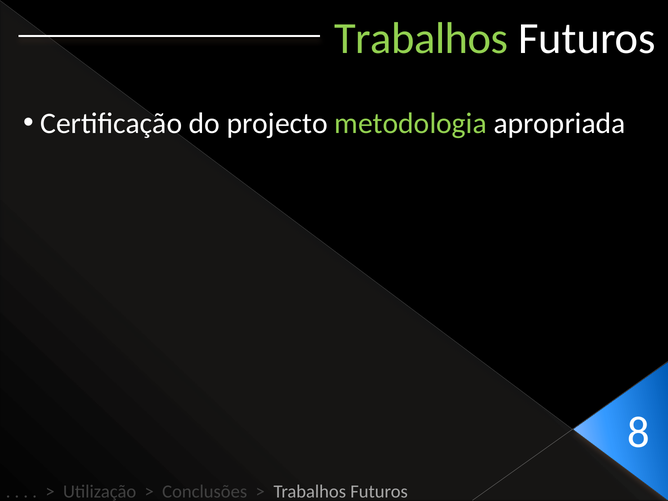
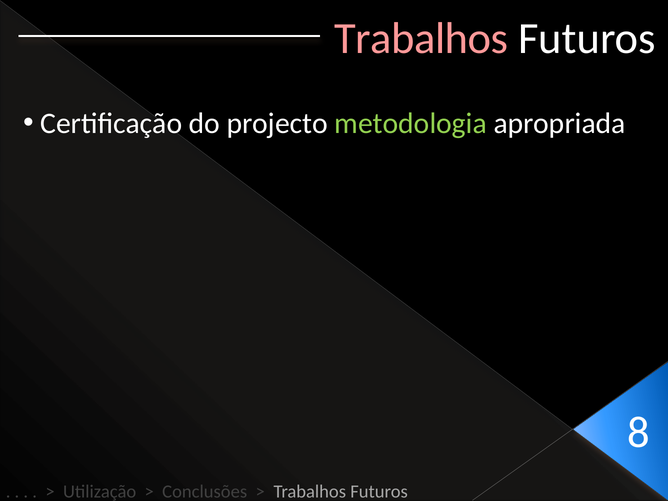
Trabalhos colour: light green -> pink (421, 39)
